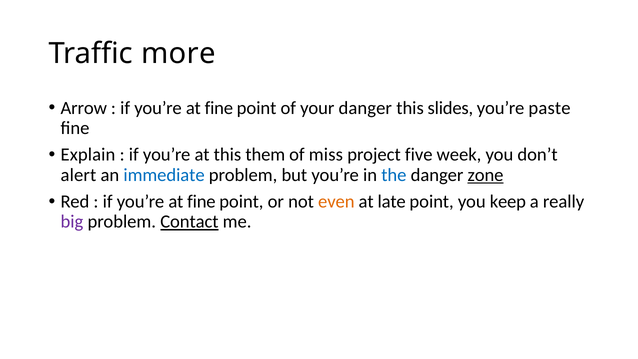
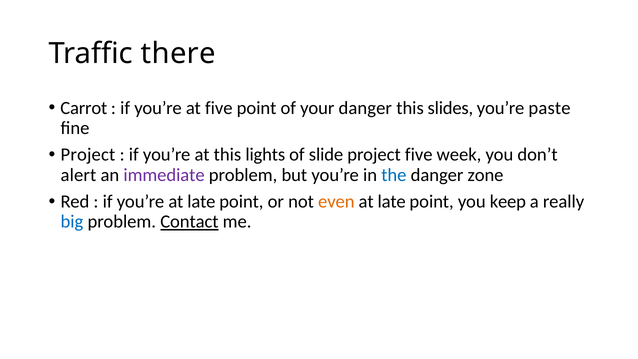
more: more -> there (178, 54)
Arrow: Arrow -> Carrot (84, 108)
fine: fine -> five (219, 108)
Explain: Explain -> Project (88, 155)
them: them -> lights (265, 155)
miss: miss -> slide (326, 155)
immediate colour: blue -> purple (164, 175)
zone underline: present -> none (486, 175)
fine: fine -> late (201, 202)
big colour: purple -> blue (72, 222)
